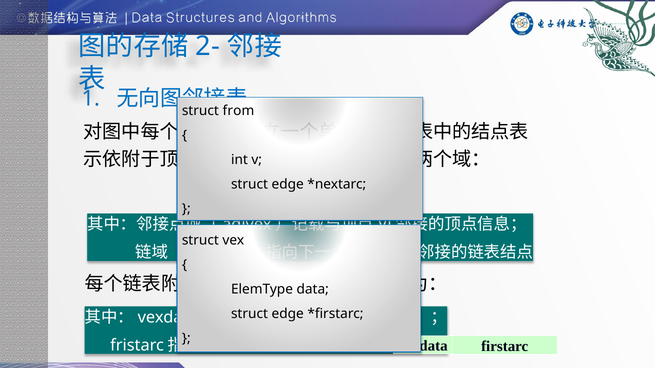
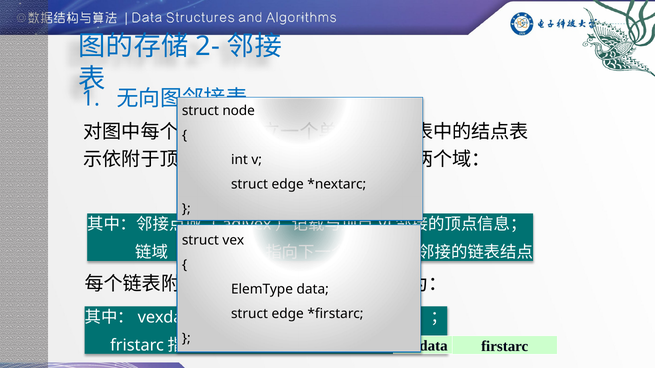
from: from -> node (239, 111)
